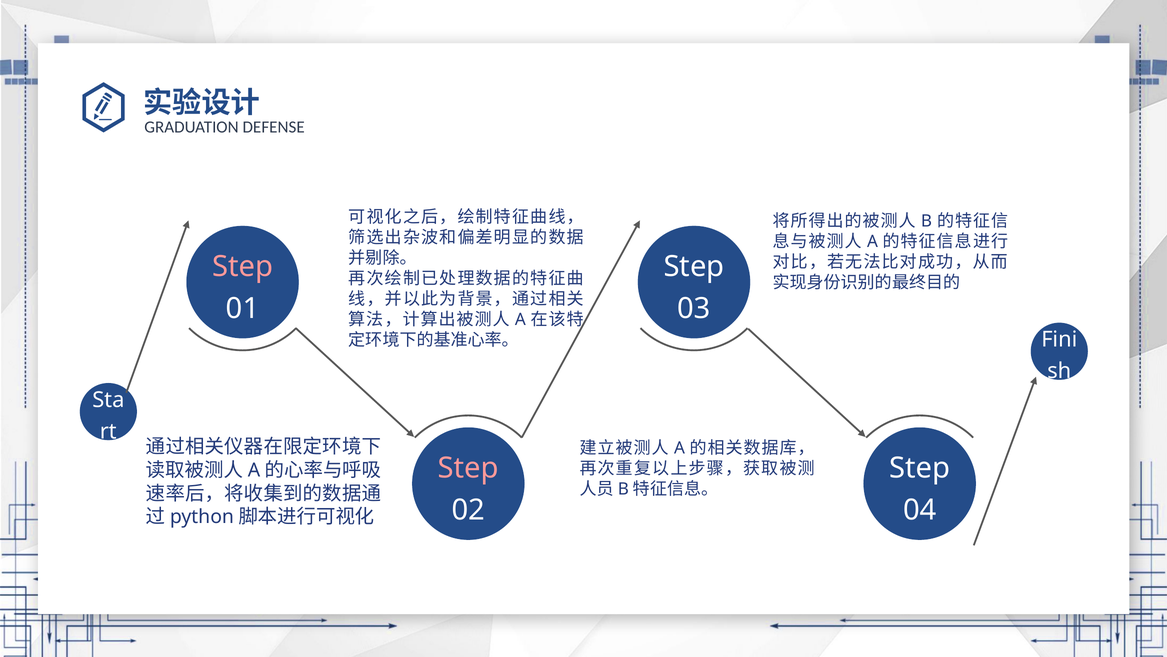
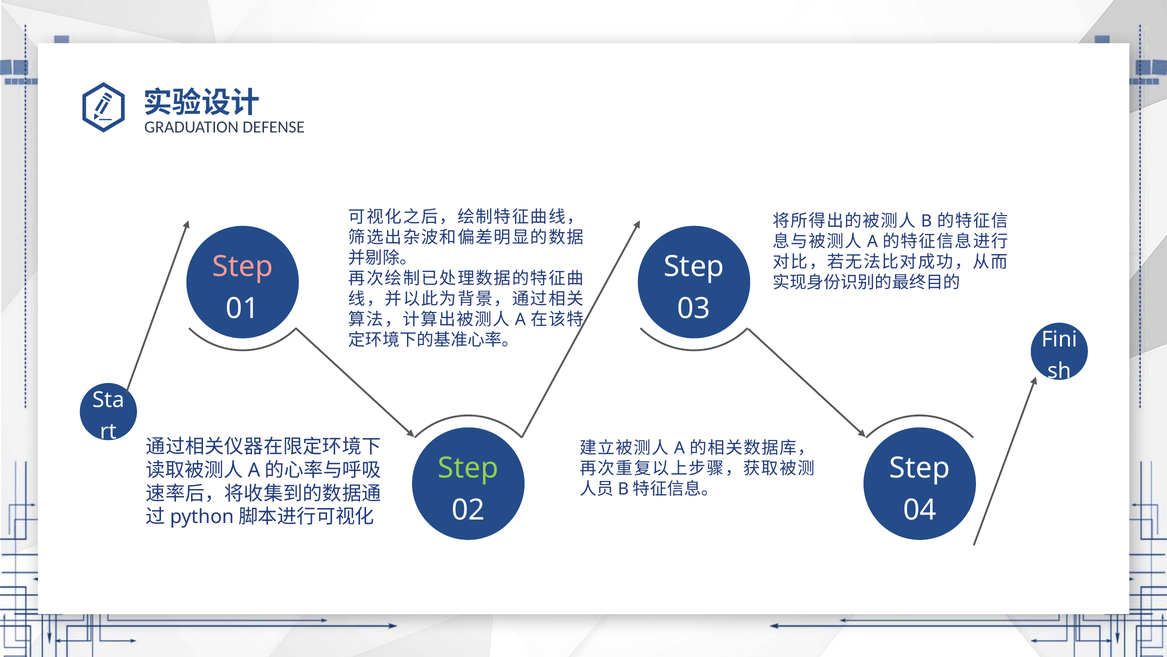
Step colour: pink -> light green (468, 468)
